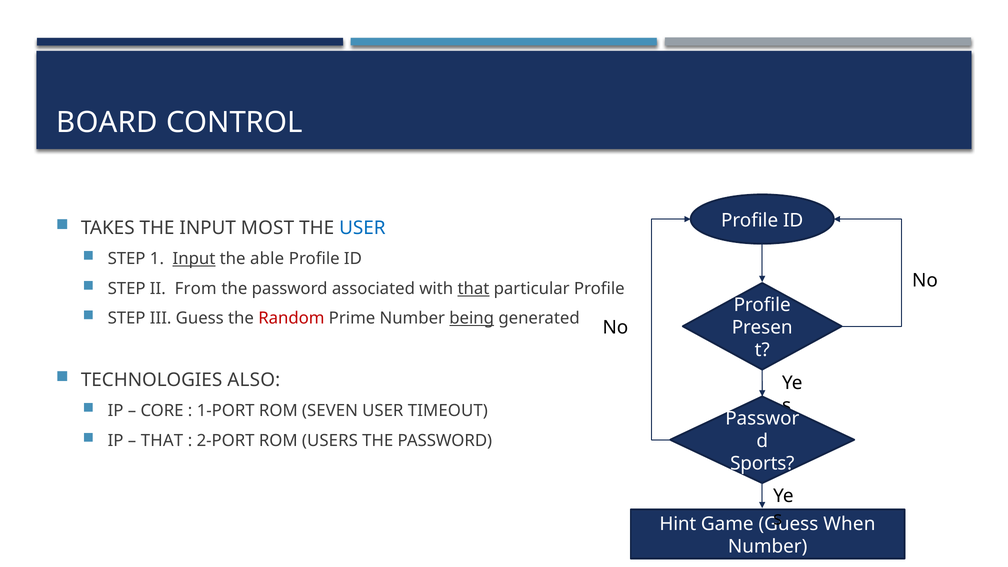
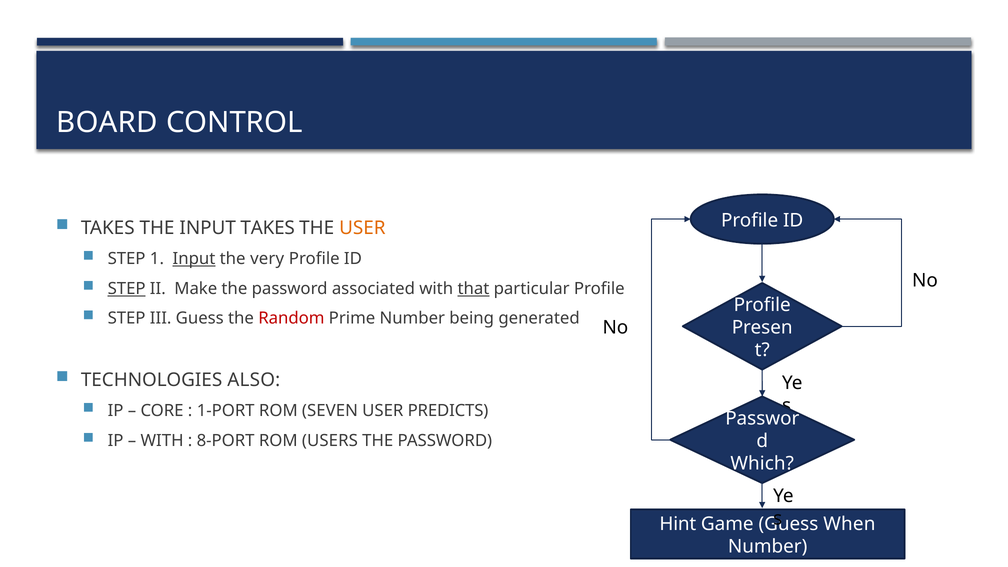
INPUT MOST: MOST -> TAKES (268, 228)
USER colour: blue -> orange (362, 228)
able: able -> very (267, 259)
STEP underline: none -> present (127, 289)
From: From -> Make (196, 289)
being underline: present -> none (472, 318)
TIMEOUT: TIMEOUT -> PREDICTS (448, 411)
THAT: THAT -> WITH (162, 441)
2-PORT: 2-PORT -> 8-PORT (226, 441)
Sports: Sports -> Which (762, 464)
